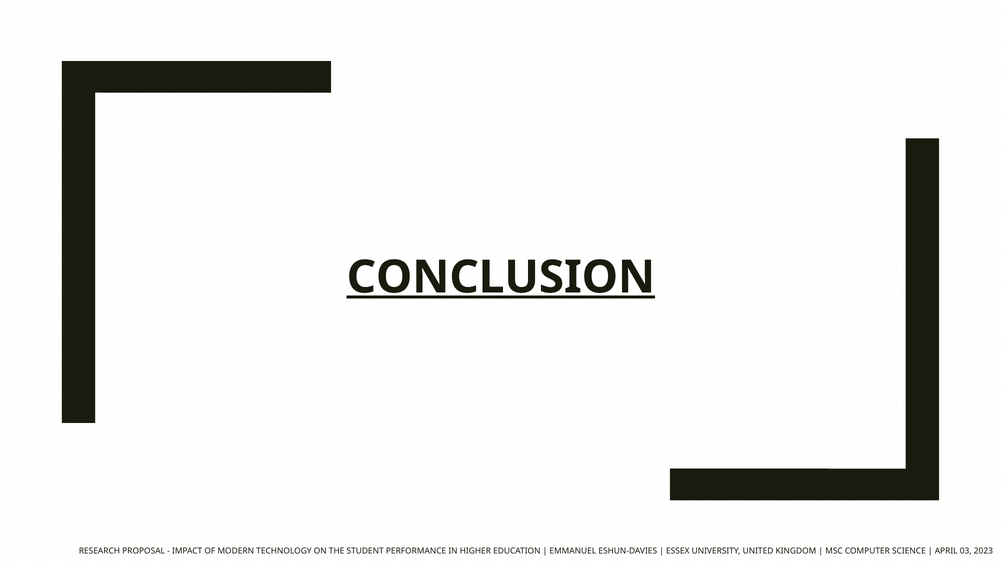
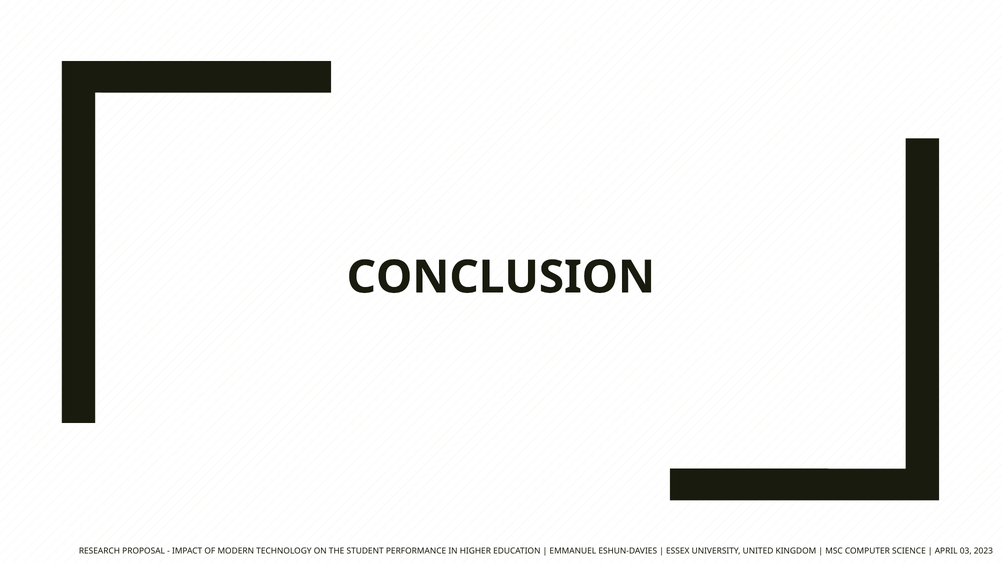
CONCLUSION underline: present -> none (501, 278)
